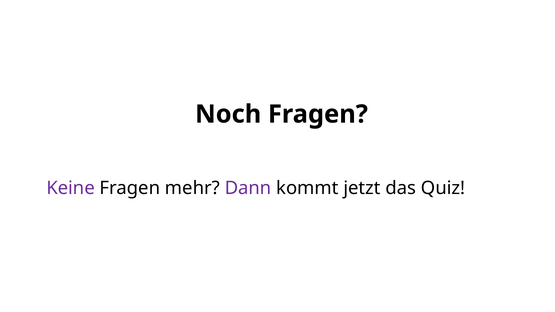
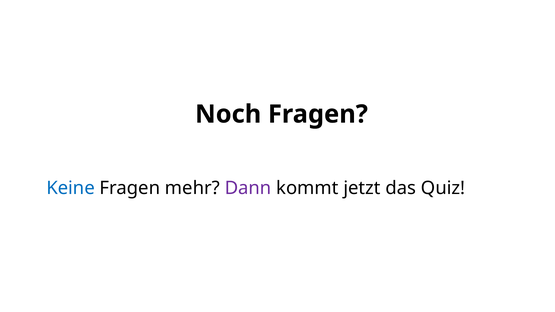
Keine colour: purple -> blue (71, 188)
